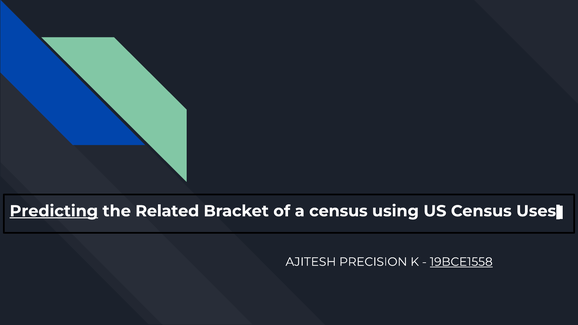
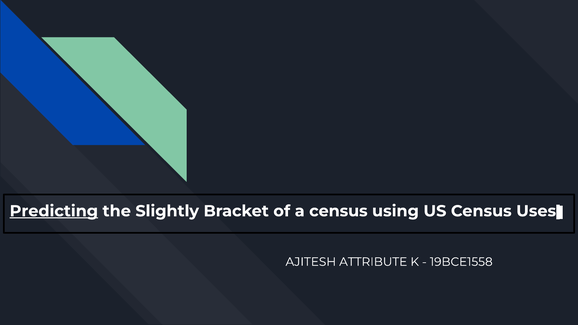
Related: Related -> Slightly (167, 211)
PRECISION: PRECISION -> ATTRIBUTE (373, 262)
19BCE1558 underline: present -> none (461, 262)
